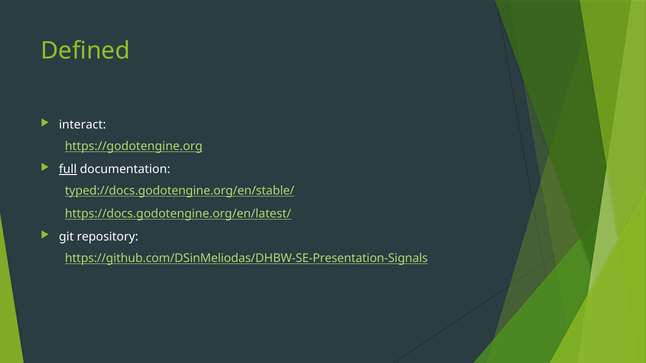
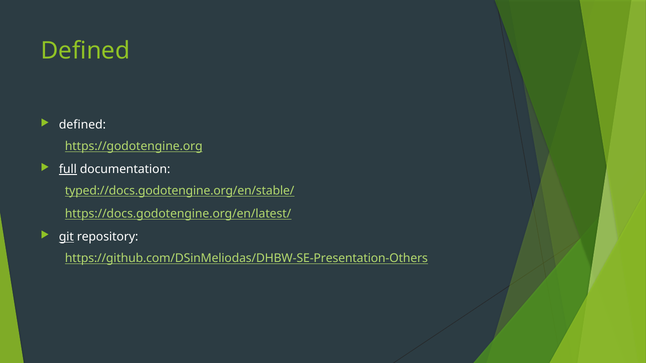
interact: interact -> defined (82, 125)
git underline: none -> present (66, 237)
https://github.com/DSinMeliodas/DHBW-SE-Presentation-Signals: https://github.com/DSinMeliodas/DHBW-SE-Presentation-Signals -> https://github.com/DSinMeliodas/DHBW-SE-Presentation-Others (246, 258)
